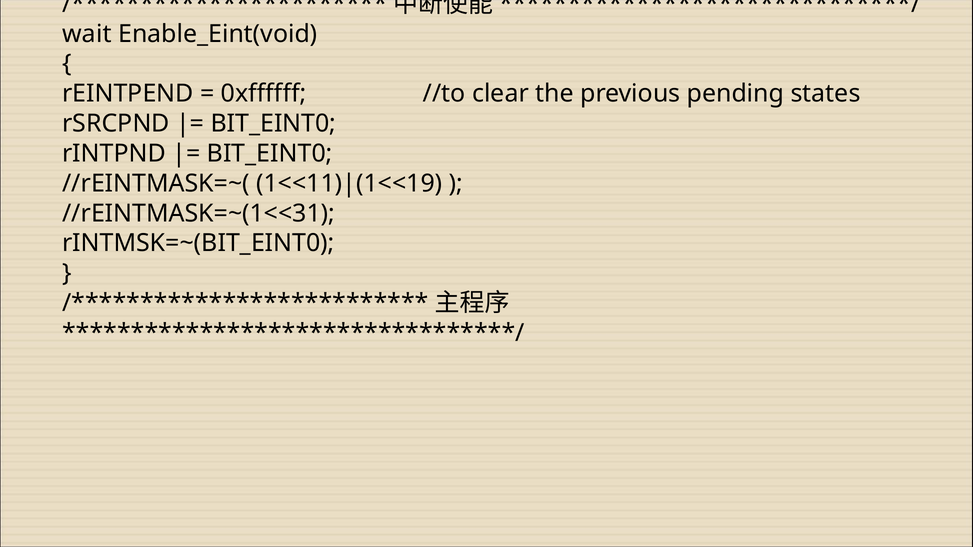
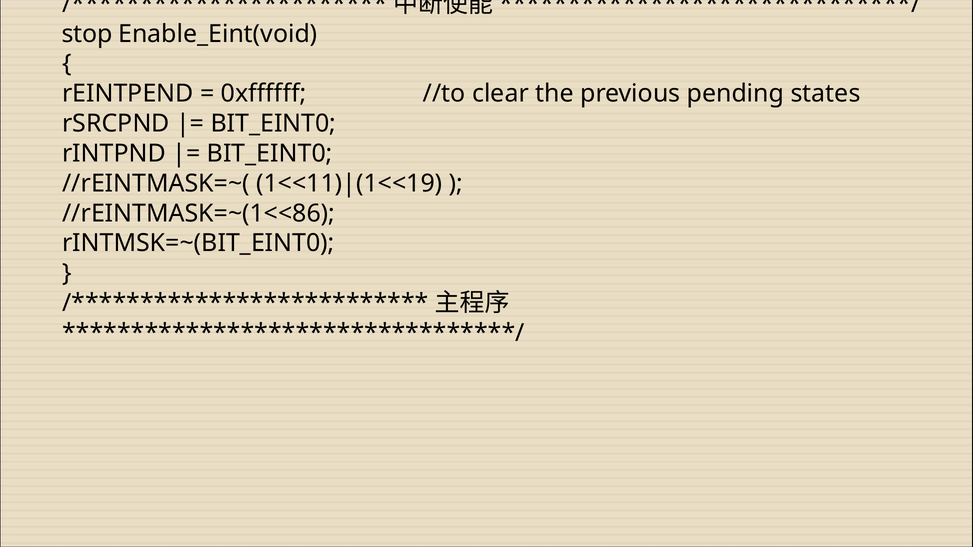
wait: wait -> stop (87, 34)
//rEINTMASK=~(1<<31: //rEINTMASK=~(1<<31 -> //rEINTMASK=~(1<<86 (199, 213)
